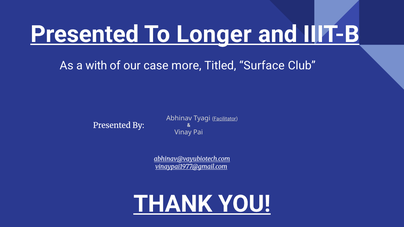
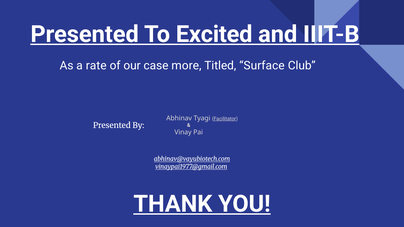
Longer: Longer -> Excited (214, 34)
with: with -> rate (96, 66)
